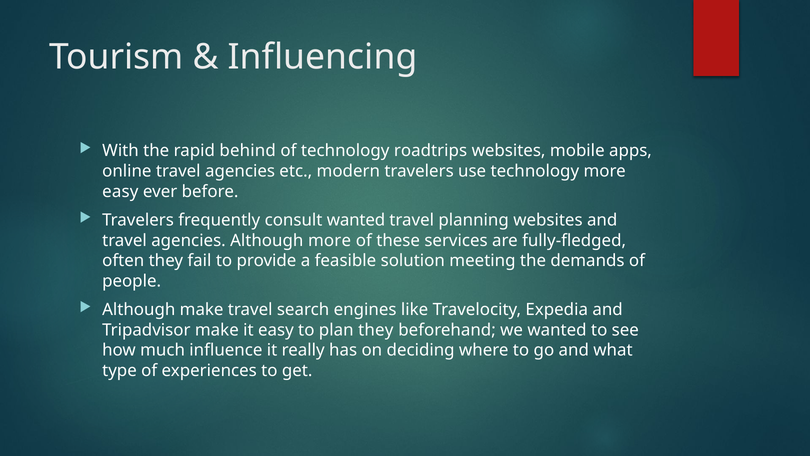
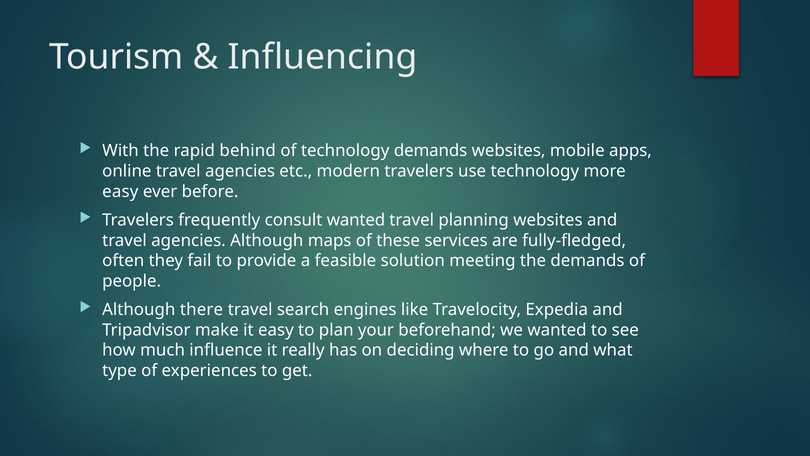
technology roadtrips: roadtrips -> demands (431, 151)
Although more: more -> maps (330, 240)
Although make: make -> there (202, 309)
plan they: they -> your (376, 330)
